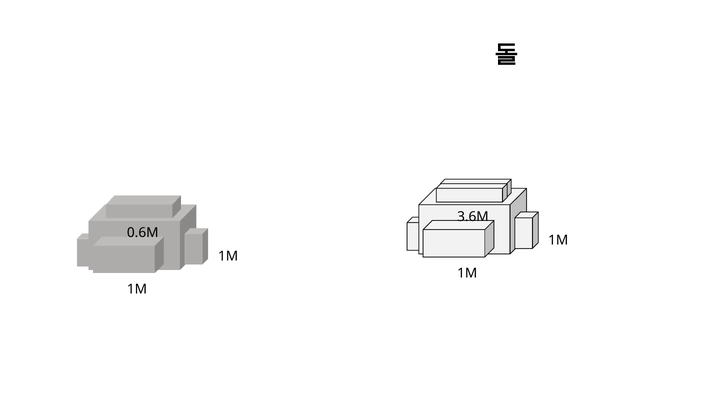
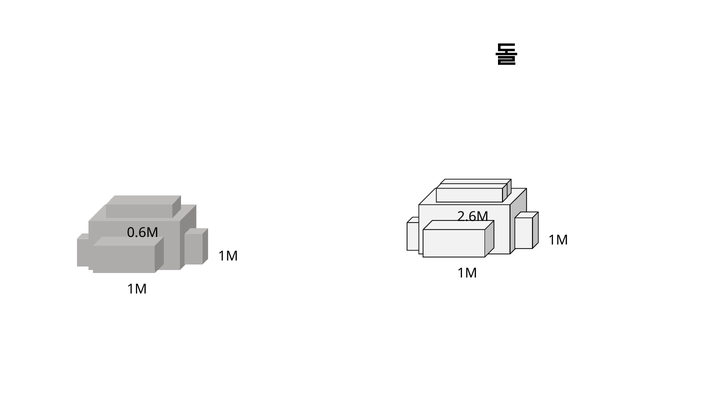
3.6M: 3.6M -> 2.6M (473, 217)
